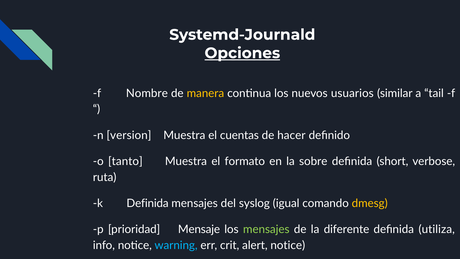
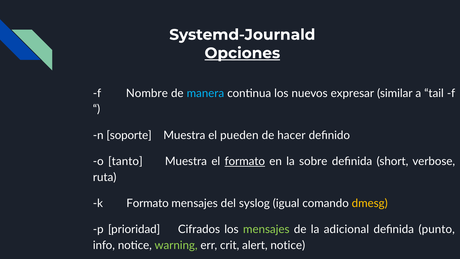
manera colour: yellow -> light blue (205, 93)
usuarios: usuarios -> expresar (352, 93)
version: version -> soporte (129, 135)
cuentas: cuentas -> pueden (239, 135)
formato underline: none -> present (245, 161)
k Definida: Definida -> Formato (148, 203)
Mensaje: Mensaje -> Cifrados (199, 229)
diferente: diferente -> adicional (346, 229)
utiliza: utiliza -> punto (437, 229)
warning colour: light blue -> light green (176, 245)
